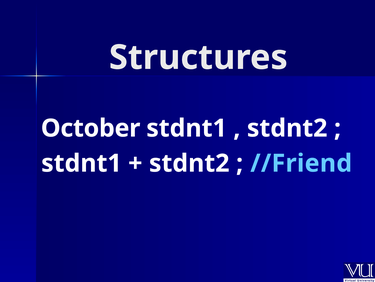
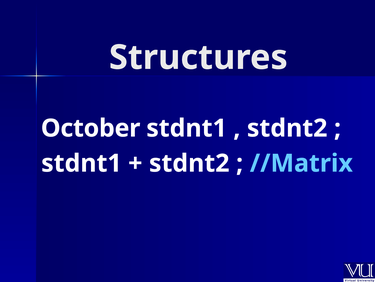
//Friend: //Friend -> //Matrix (301, 163)
